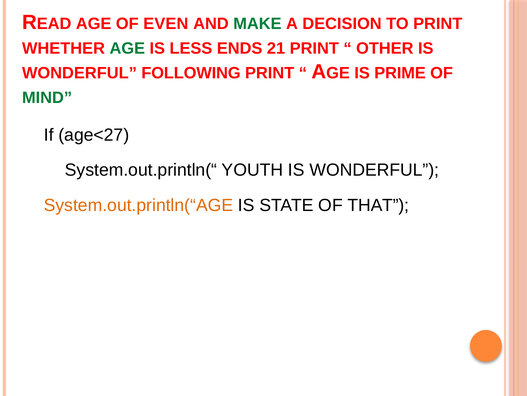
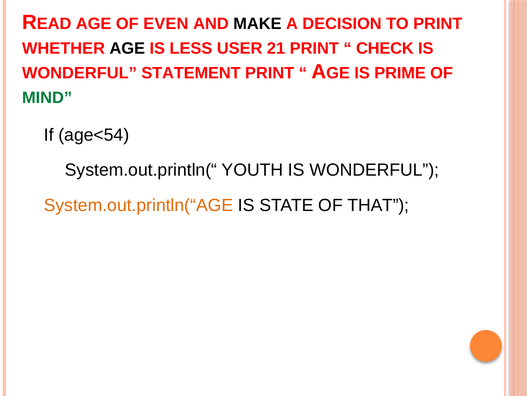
MAKE colour: green -> black (257, 24)
AGE colour: green -> black (127, 48)
ENDS: ENDS -> USER (240, 48)
OTHER: OTHER -> CHECK (385, 48)
FOLLOWING: FOLLOWING -> STATEMENT (191, 73)
age<27: age<27 -> age<54 (94, 135)
